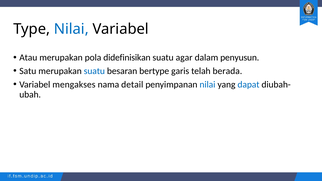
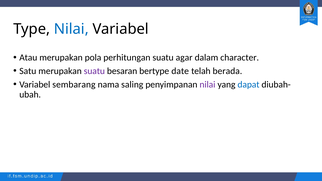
didefinisikan: didefinisikan -> perhitungan (127, 58)
penyusun: penyusun -> character (240, 58)
suatu colour: blue -> purple (94, 71)
garis: garis -> date (180, 71)
mengakses: mengakses -> sembarang (74, 85)
detail: detail -> saling (132, 85)
nilai colour: blue -> purple (207, 85)
